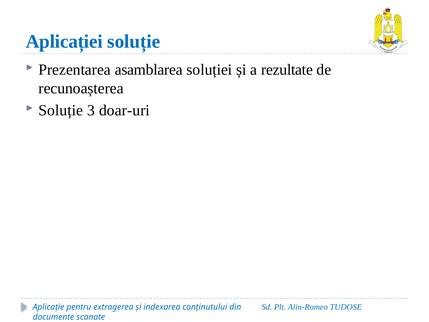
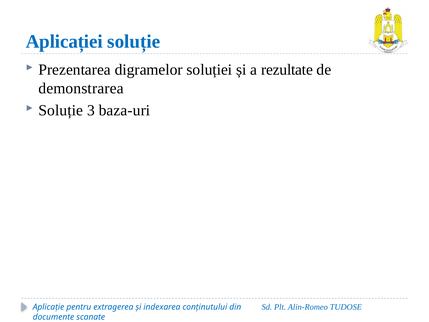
asamblarea: asamblarea -> digramelor (149, 70)
recunoașterea: recunoașterea -> demonstrarea (81, 88)
doar-uri: doar-uri -> baza-uri (125, 110)
